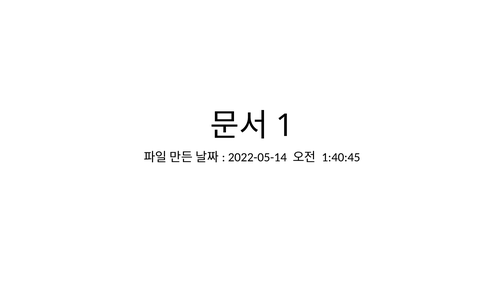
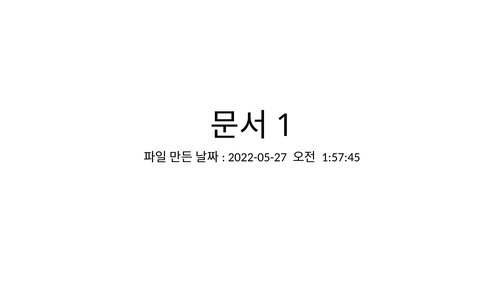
2022-05-14: 2022-05-14 -> 2022-05-27 (257, 158)
1:40:45: 1:40:45 -> 1:57:45 (341, 158)
